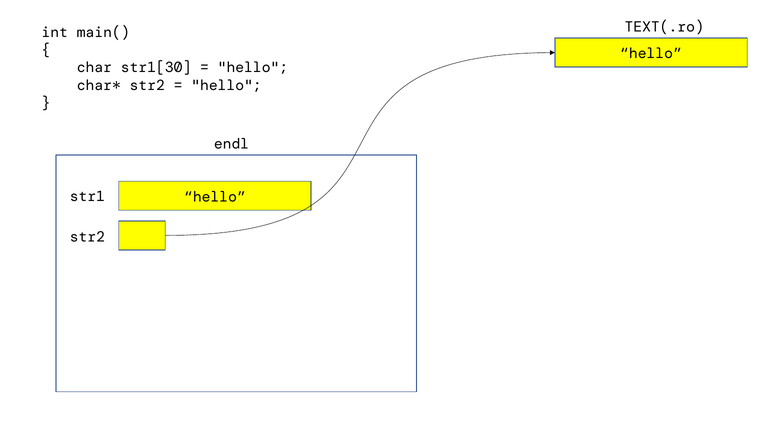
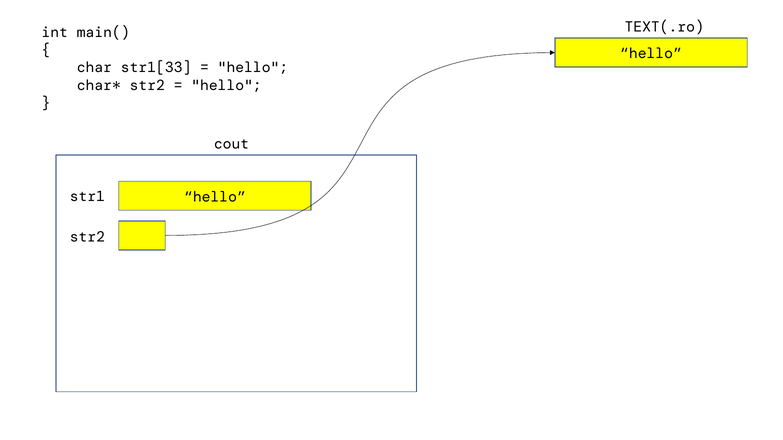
str1[30: str1[30 -> str1[33 (156, 68)
endl: endl -> cout (232, 144)
